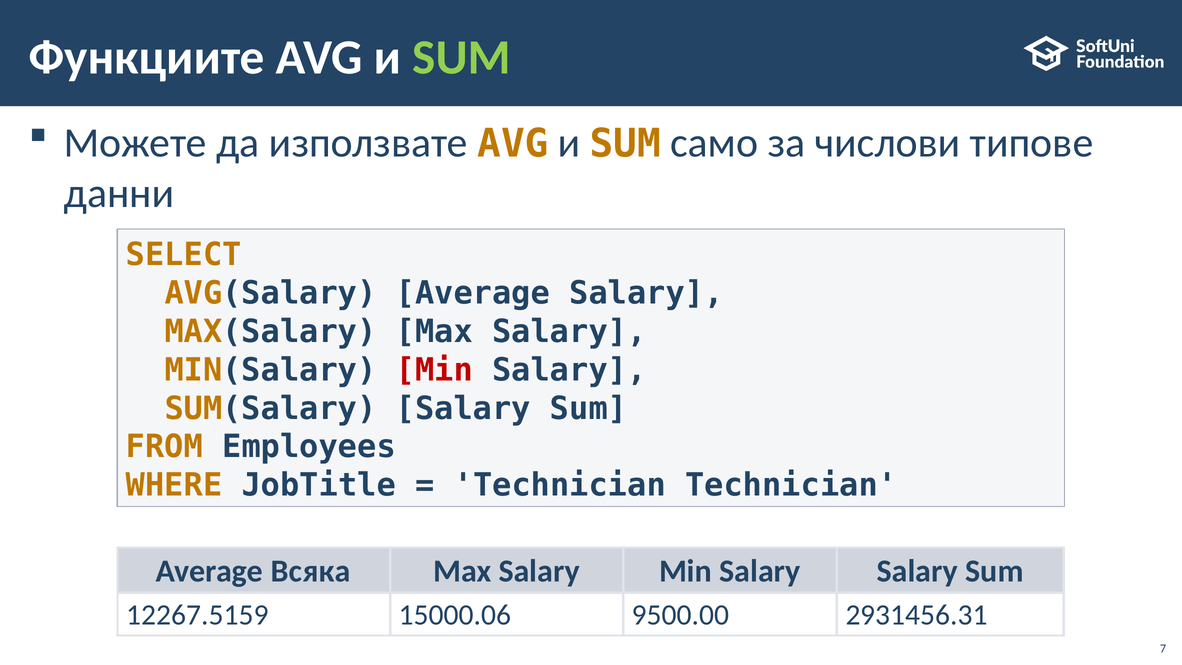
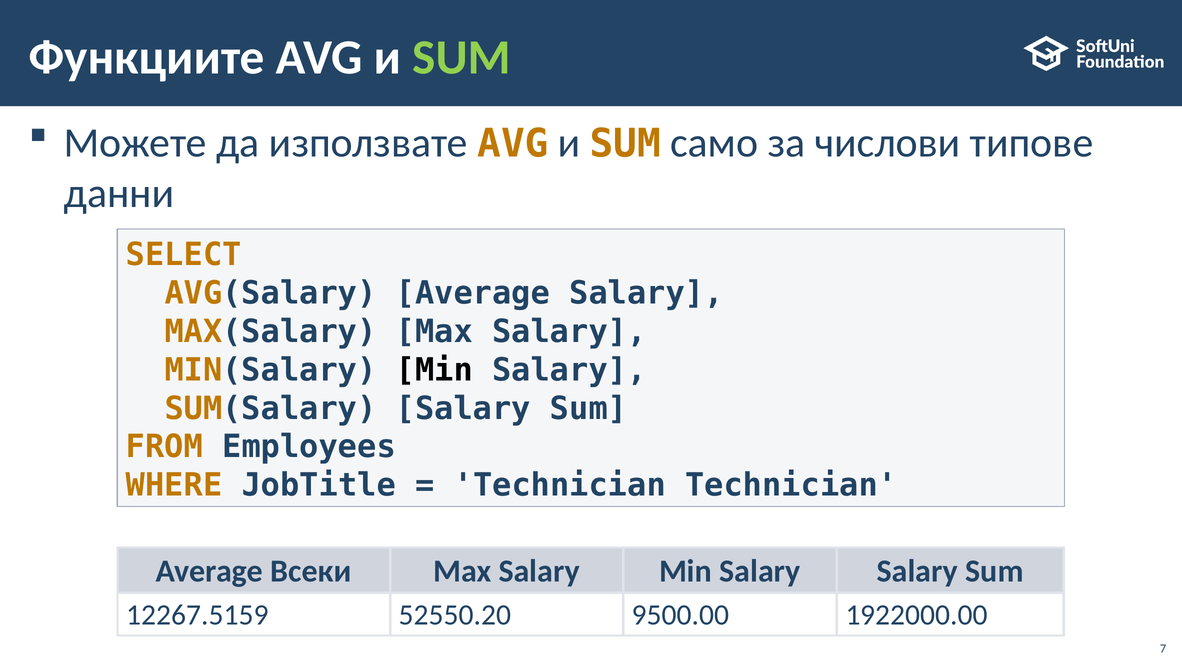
Min colour: red -> black (434, 370)
Всяка: Всяка -> Всеки (311, 571)
15000.06: 15000.06 -> 52550.20 (455, 615)
2931456.31: 2931456.31 -> 1922000.00 (917, 615)
